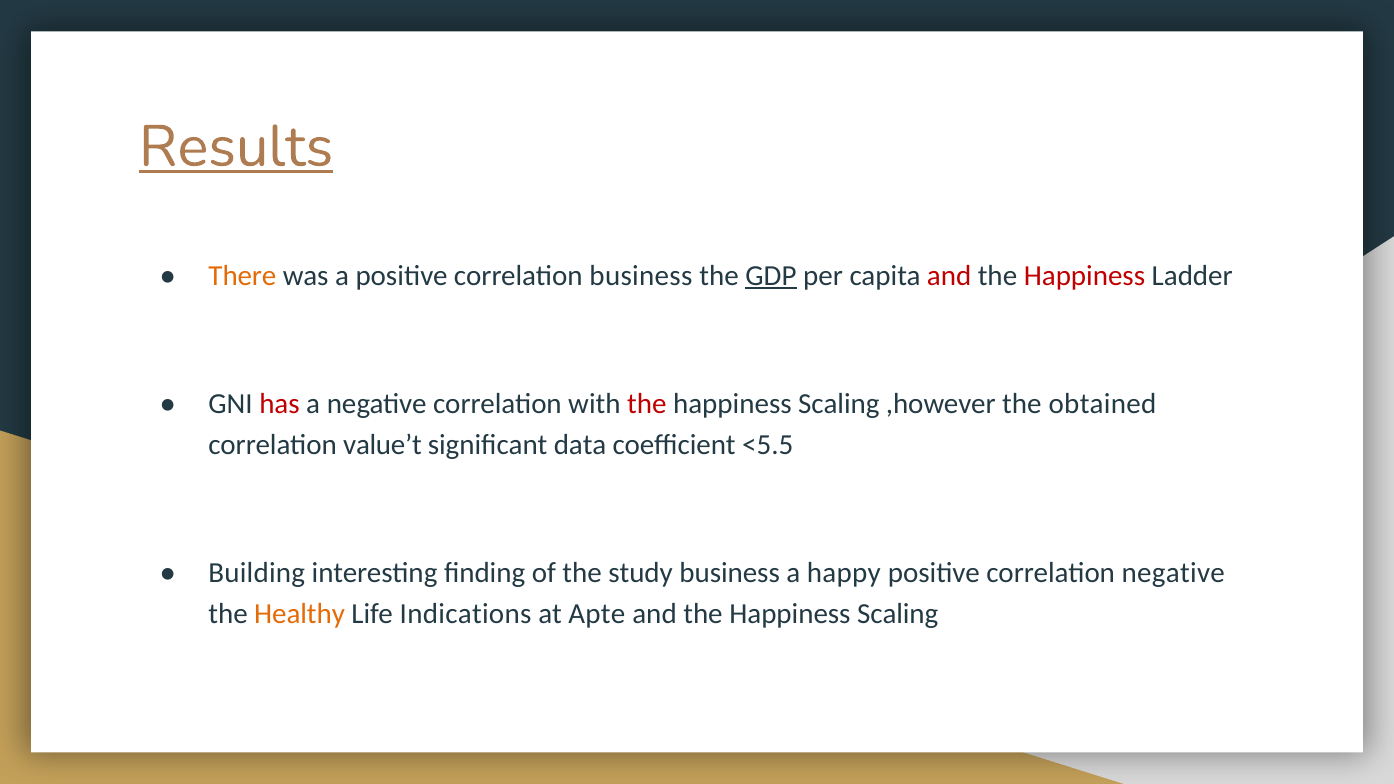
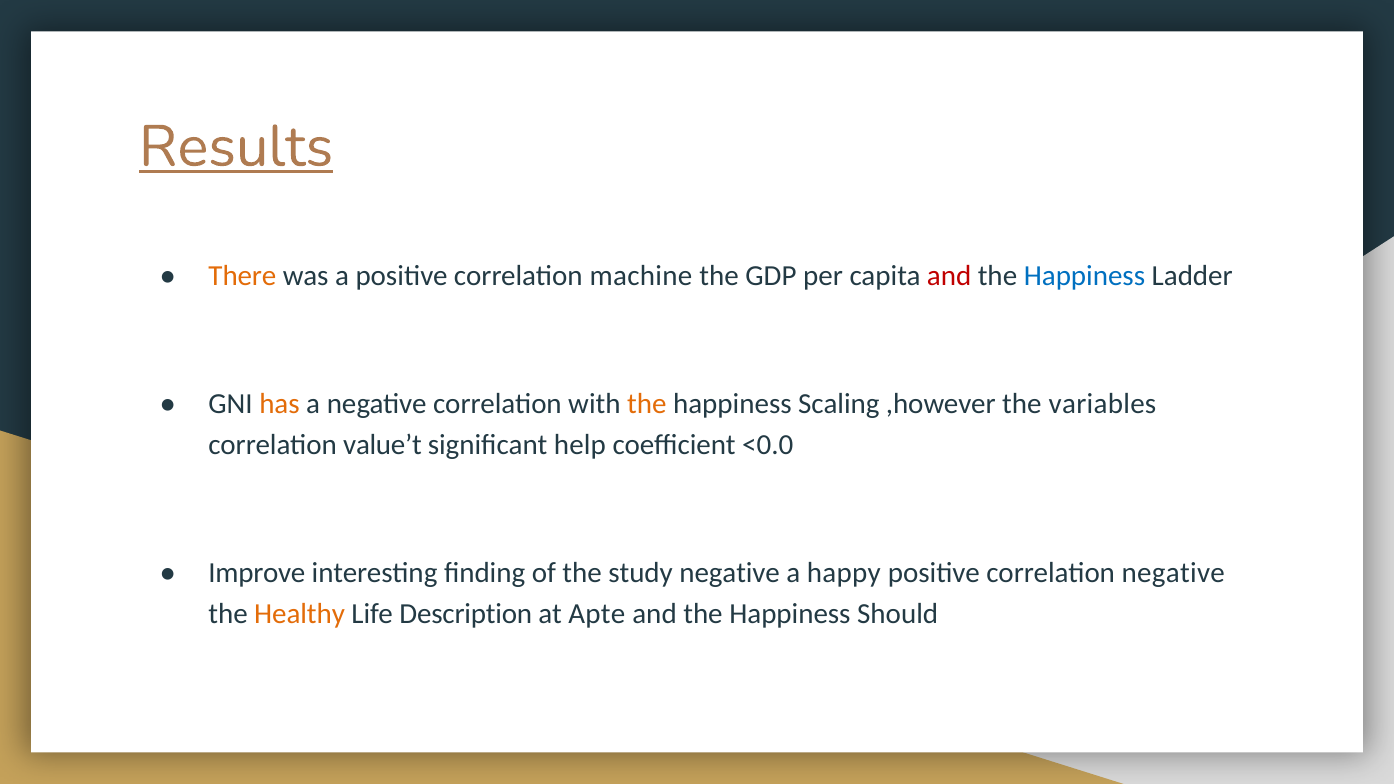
correlation business: business -> machine (641, 276)
GDP underline: present -> none (771, 276)
Happiness colour: red -> blue (1084, 276)
has colour: red -> orange (280, 404)
the colour: red -> orange (647, 404)
obtained: obtained -> variables (1103, 404)
data: data -> help (580, 445)
<5.5: <5.5 -> <0.0 (768, 445)
Building: Building -> Improve (257, 573)
study business: business -> negative (730, 573)
Indications: Indications -> Description (466, 614)
and the Happiness Scaling: Scaling -> Should (898, 614)
